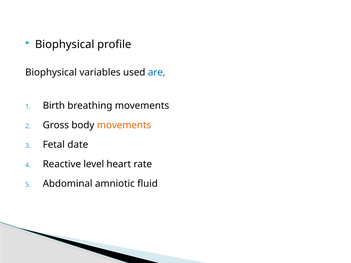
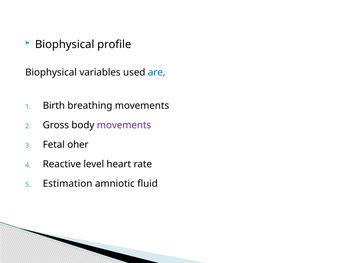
movements colour: orange -> purple (124, 125)
date: date -> oher (78, 145)
Abdominal: Abdominal -> Estimation (68, 184)
